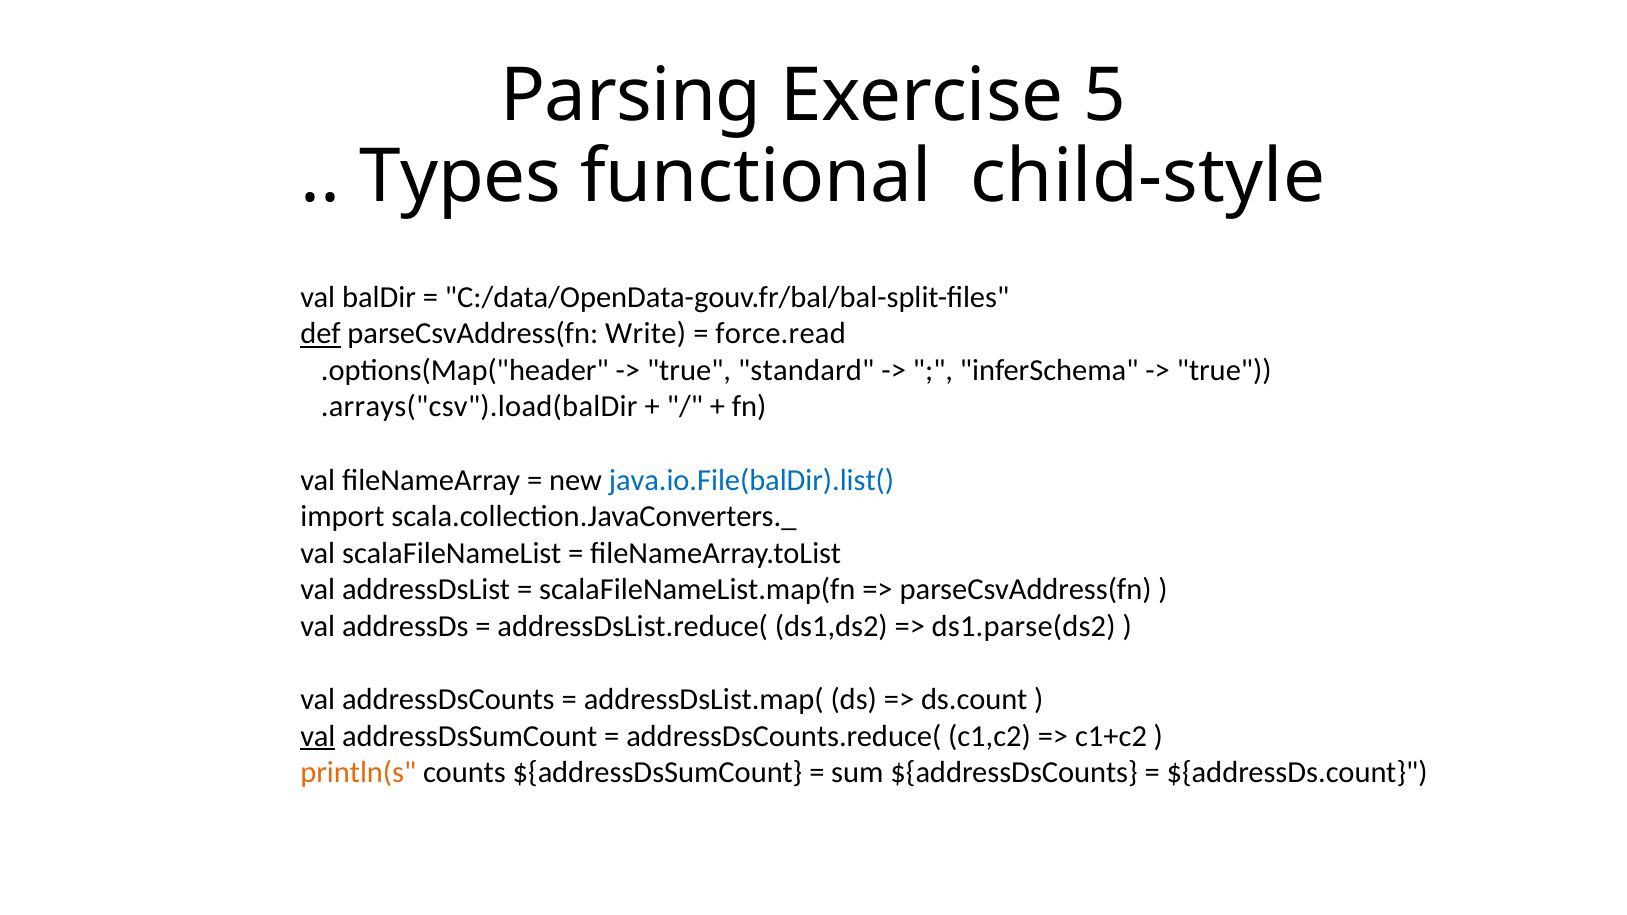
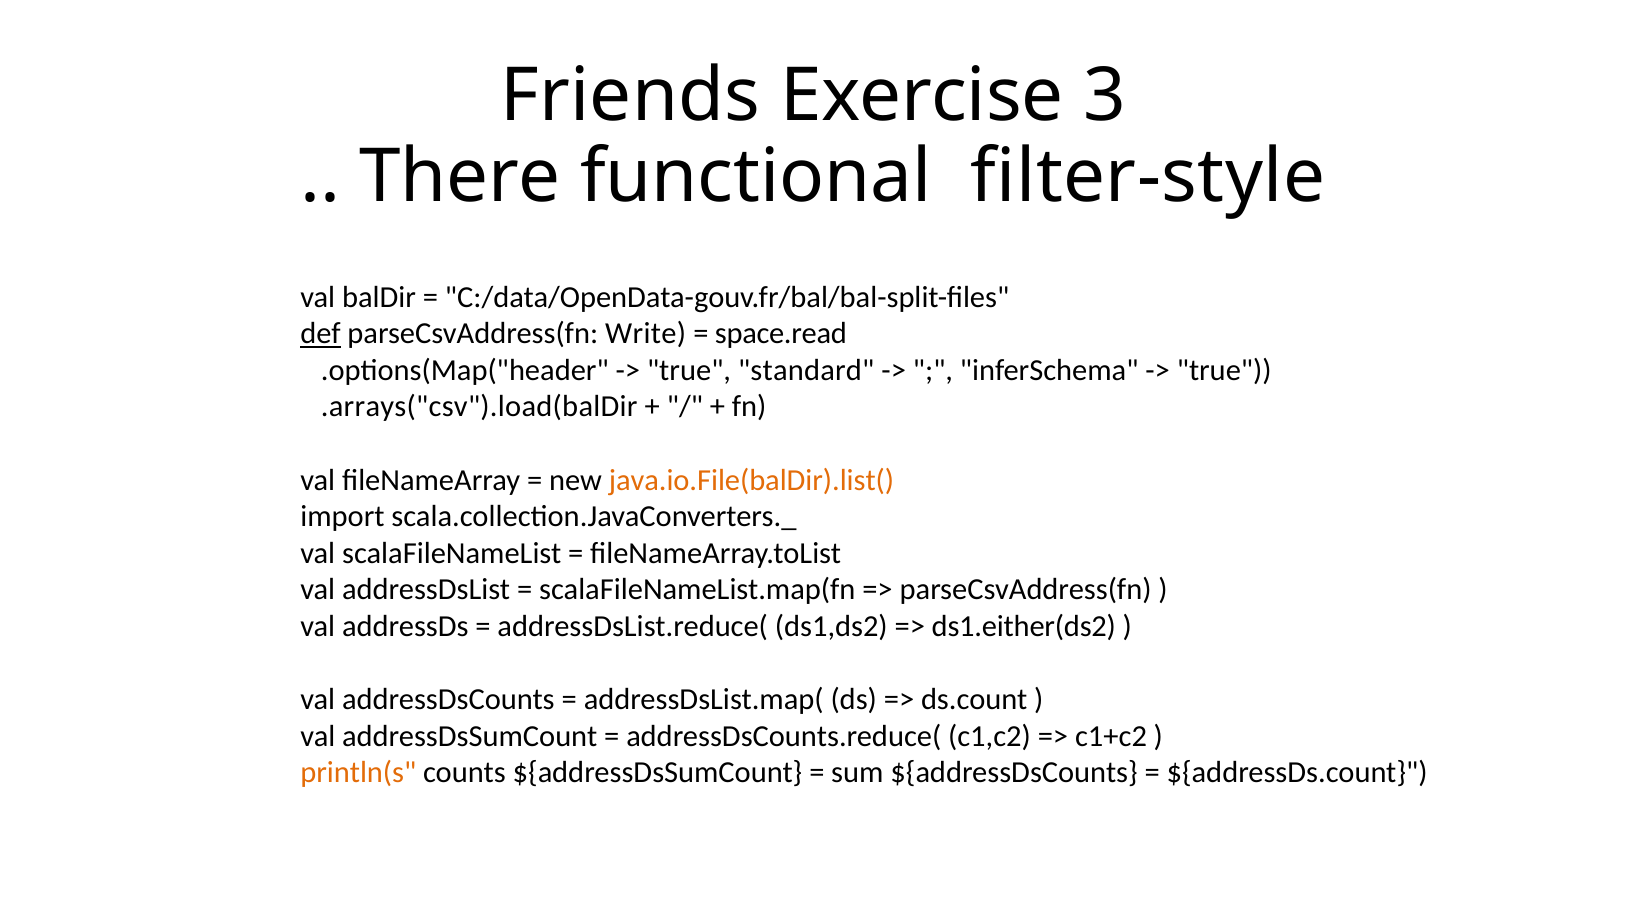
Parsing: Parsing -> Friends (630, 96)
5: 5 -> 3 (1105, 96)
Types: Types -> There (460, 177)
child-style: child-style -> filter-style (1148, 177)
force.read: force.read -> space.read (781, 334)
java.io.File(balDir).list( colour: blue -> orange (751, 480)
ds1.parse(ds2: ds1.parse(ds2 -> ds1.either(ds2 (1024, 627)
val underline: present -> none (318, 736)
